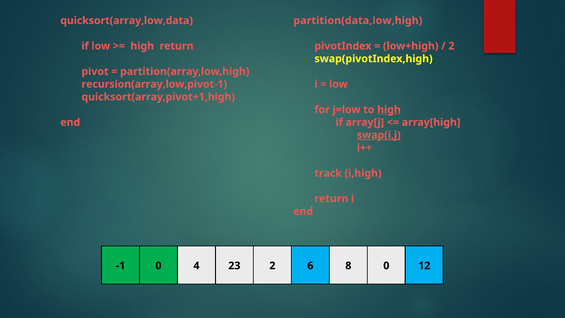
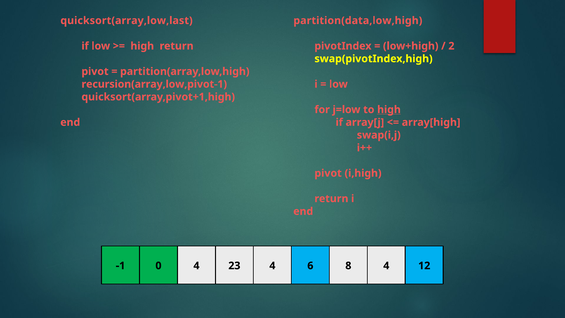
quicksort(array,low,data: quicksort(array,low,data -> quicksort(array,low,last (127, 21)
swap(i,j underline: present -> none (379, 135)
track: track -> pivot (328, 173)
23 2: 2 -> 4 (272, 266)
8 0: 0 -> 4 (386, 266)
